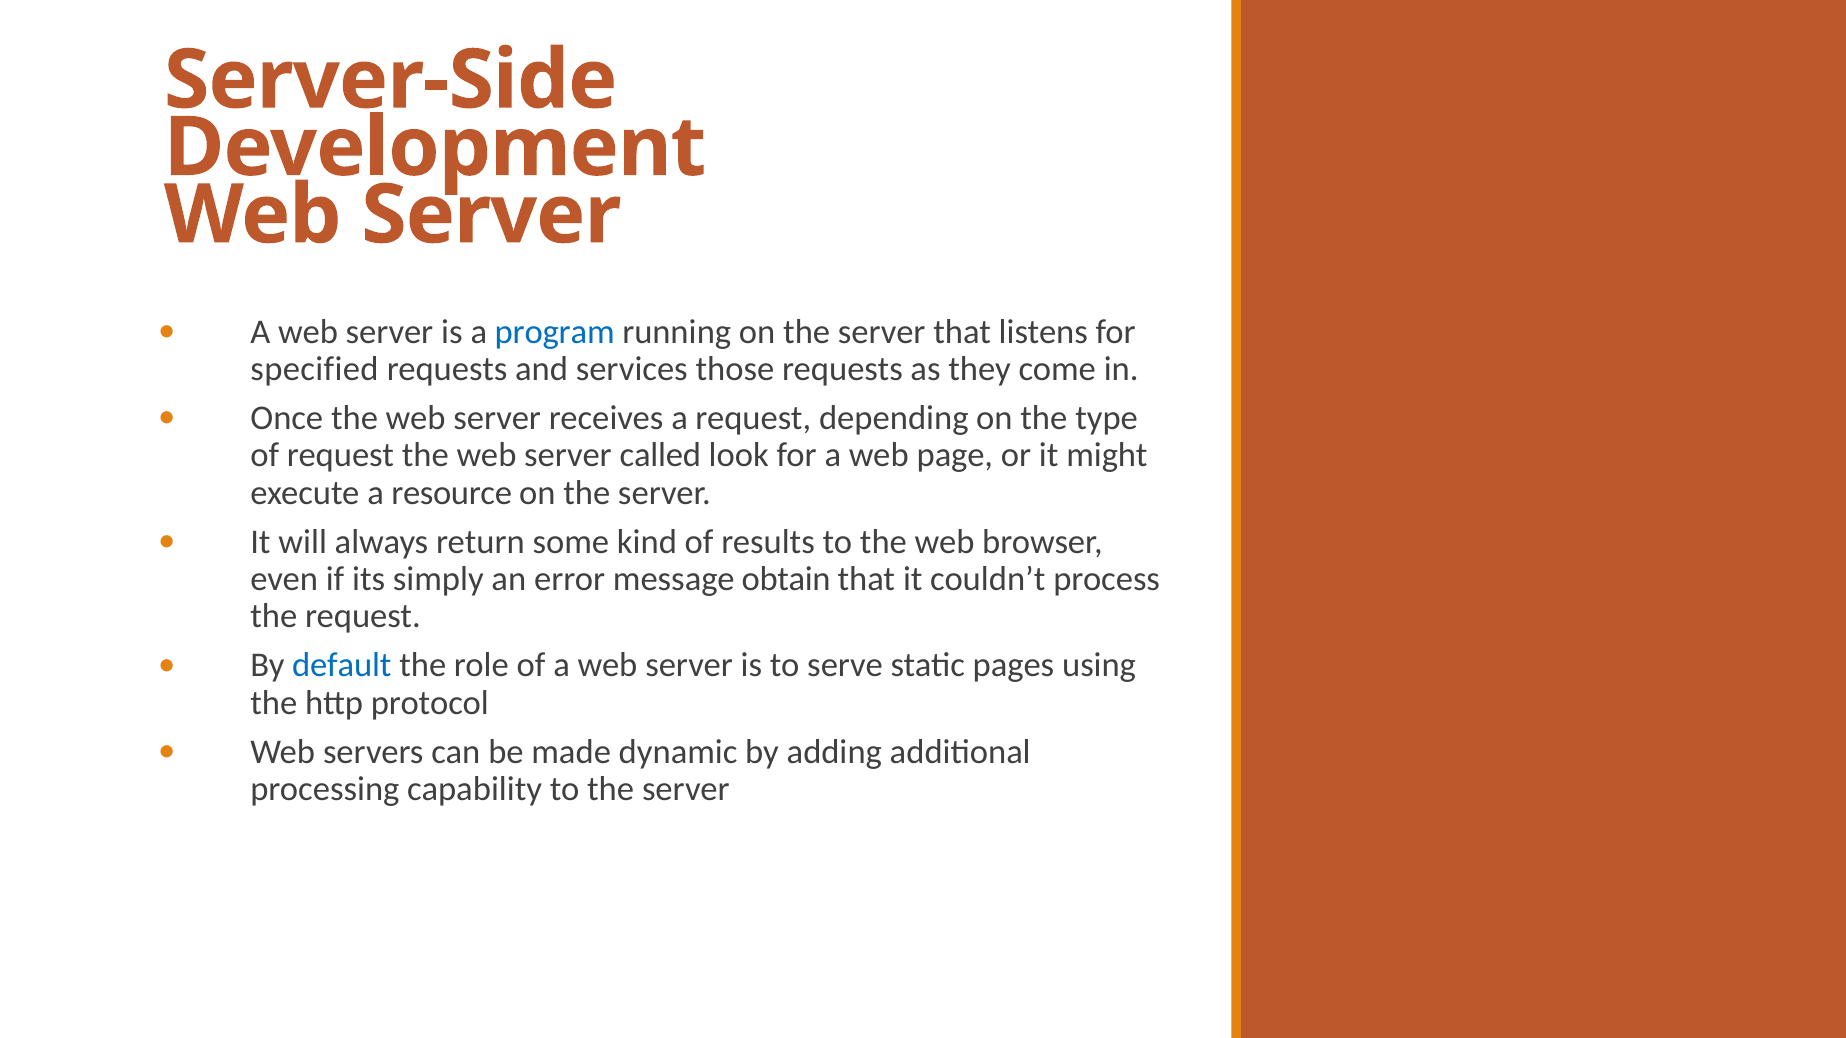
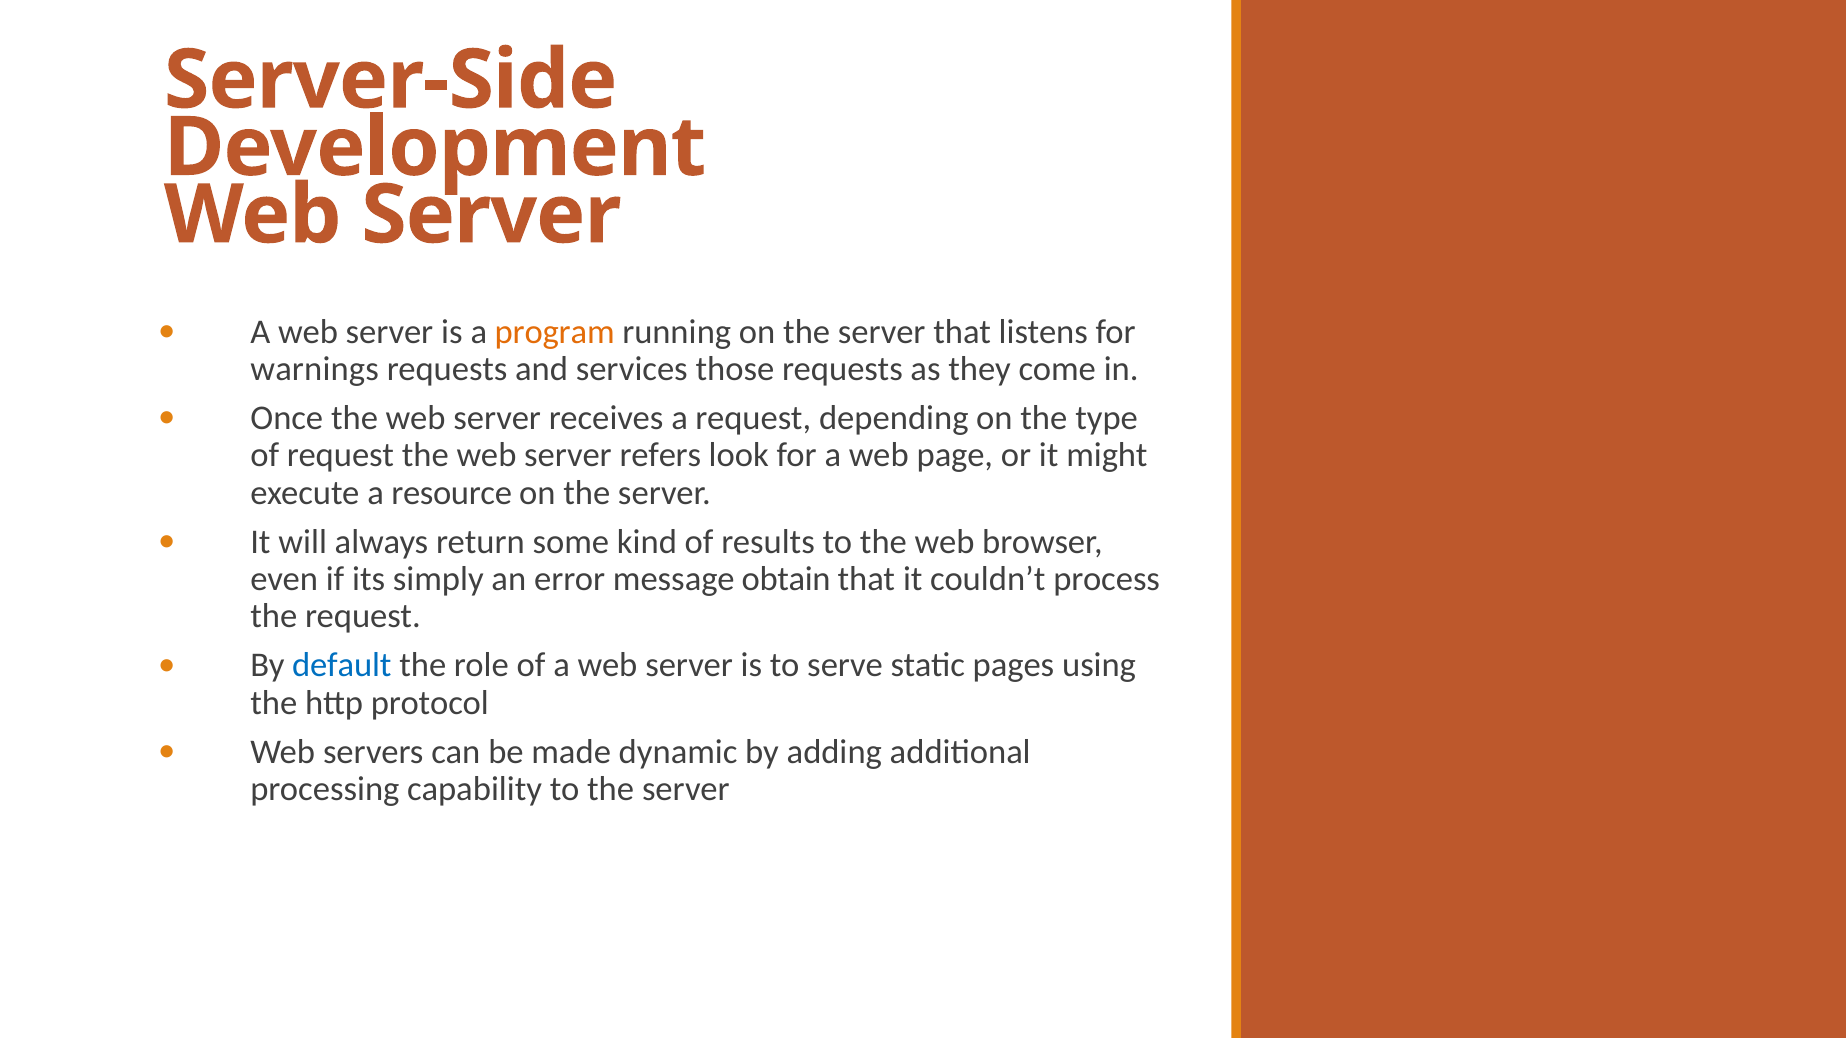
program colour: blue -> orange (555, 332)
specified: specified -> warnings (315, 369)
called: called -> refers (660, 456)
